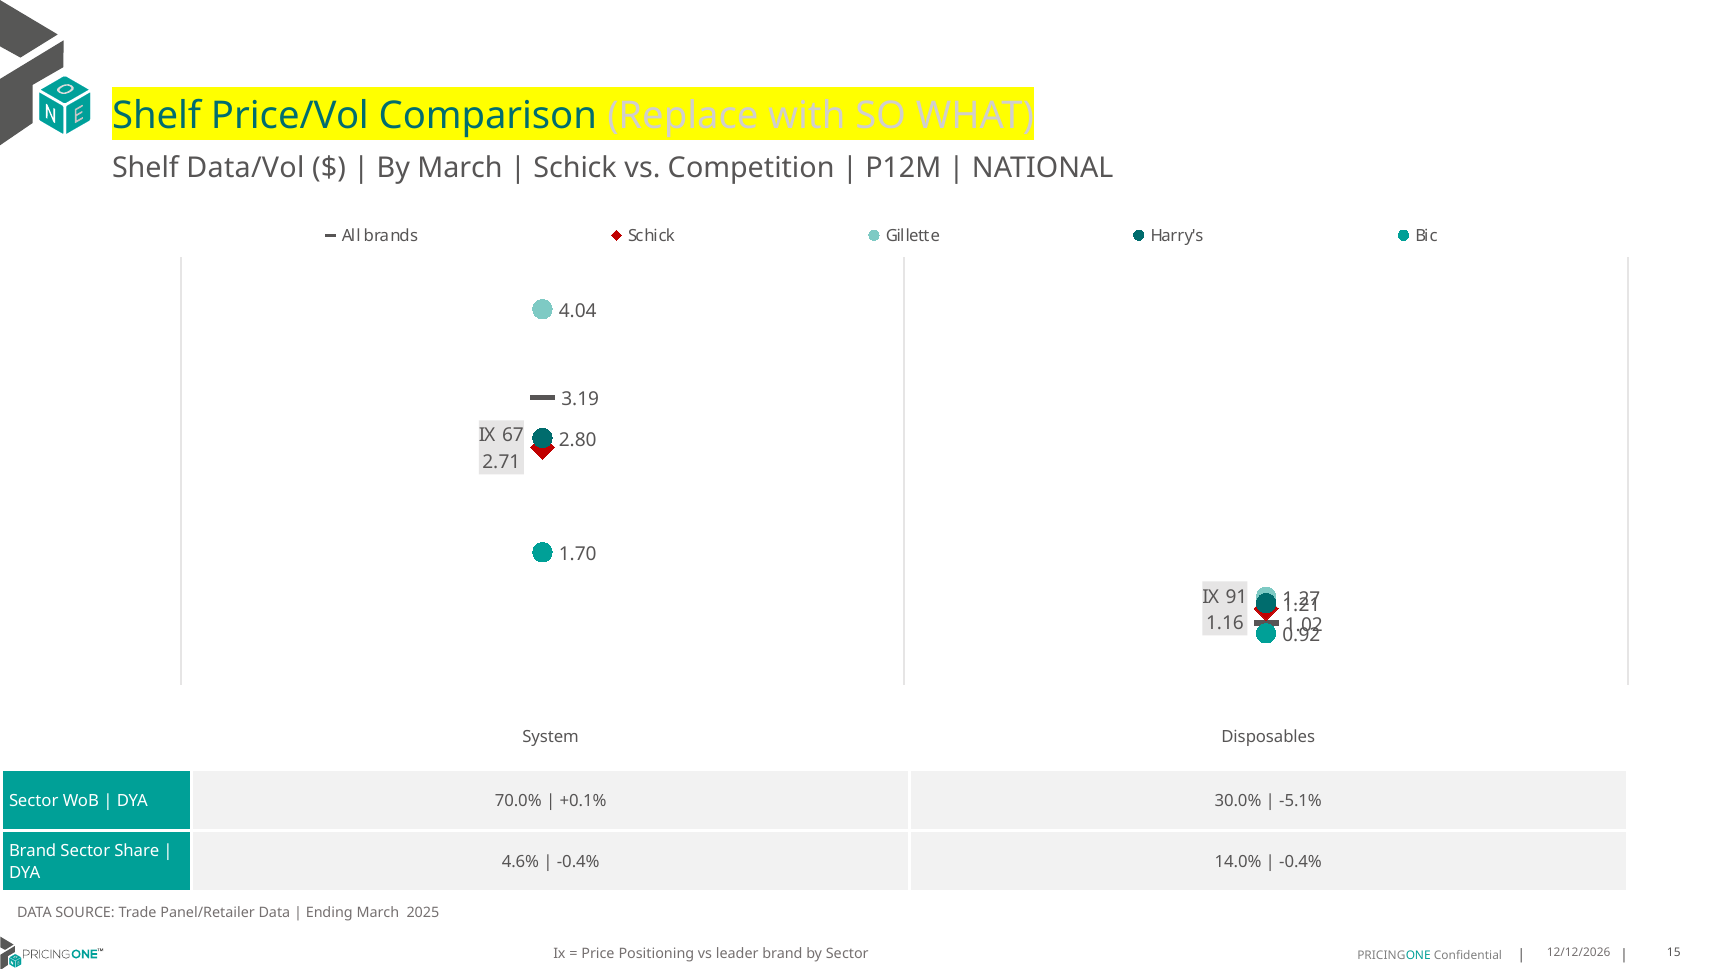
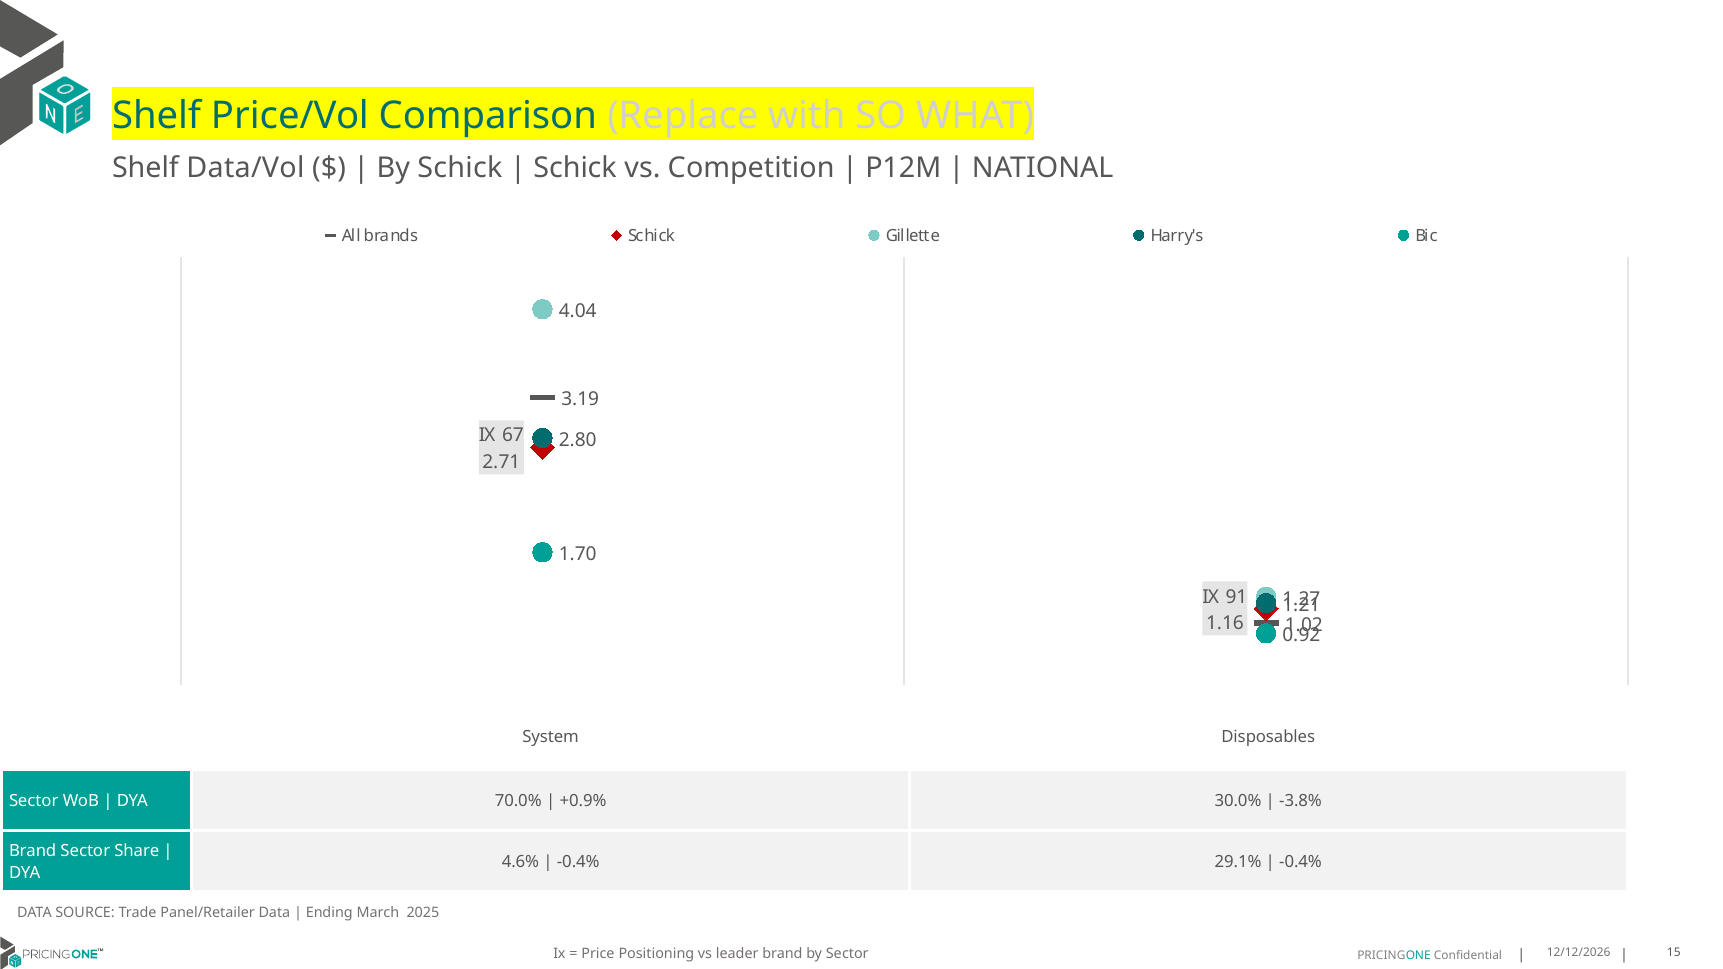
By March: March -> Schick (460, 168)
+0.1%: +0.1% -> +0.9% (583, 801)
-5.1%: -5.1% -> -3.8% (1301, 801)
14.0%: 14.0% -> 29.1% (1238, 862)
